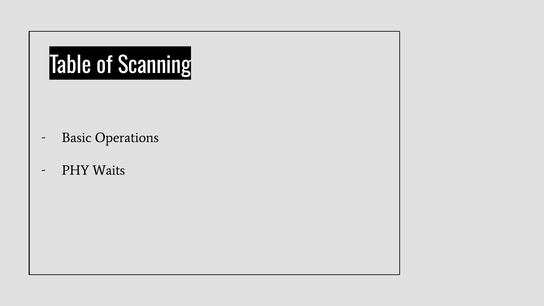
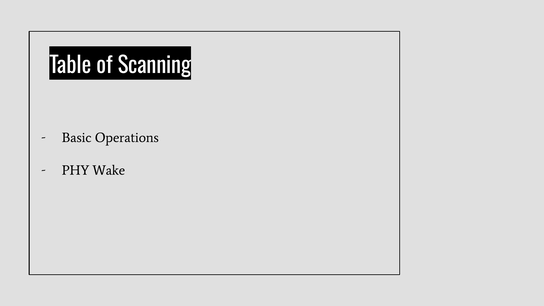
Waits: Waits -> Wake (109, 170)
